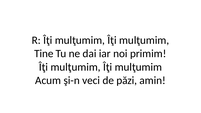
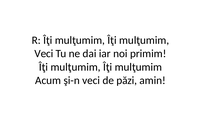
Tine: Tine -> Veci (44, 54)
